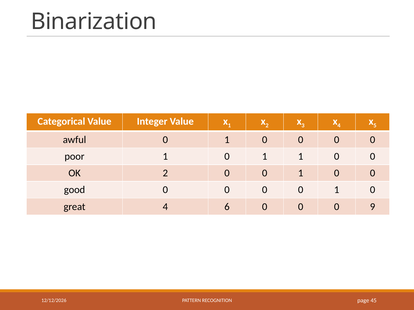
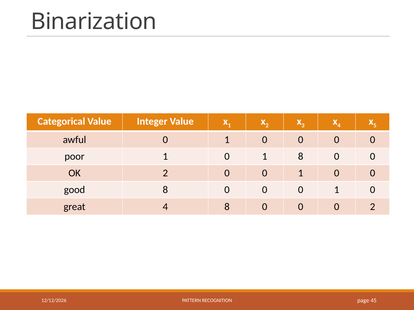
1 1: 1 -> 8 (301, 157)
good 0: 0 -> 8 (165, 190)
4 6: 6 -> 8 (227, 207)
0 9: 9 -> 2 (373, 207)
